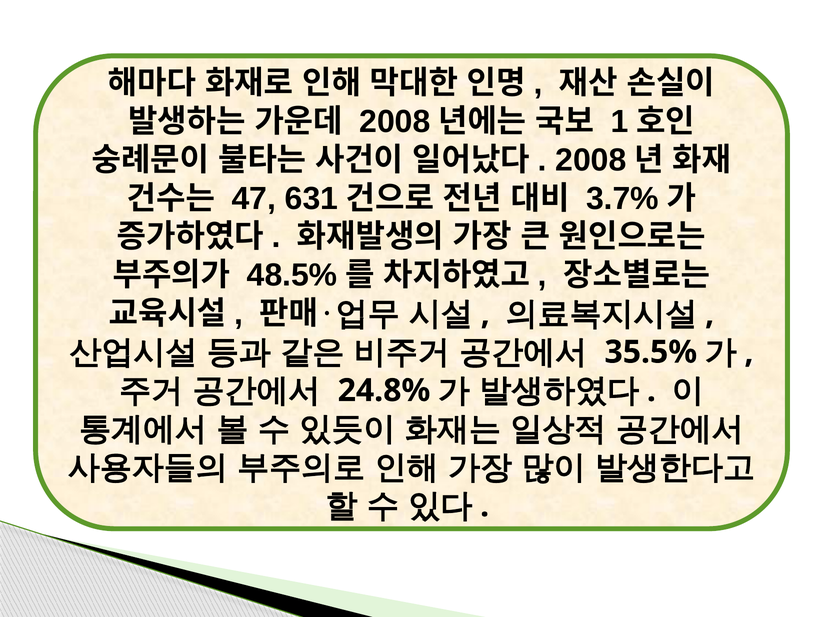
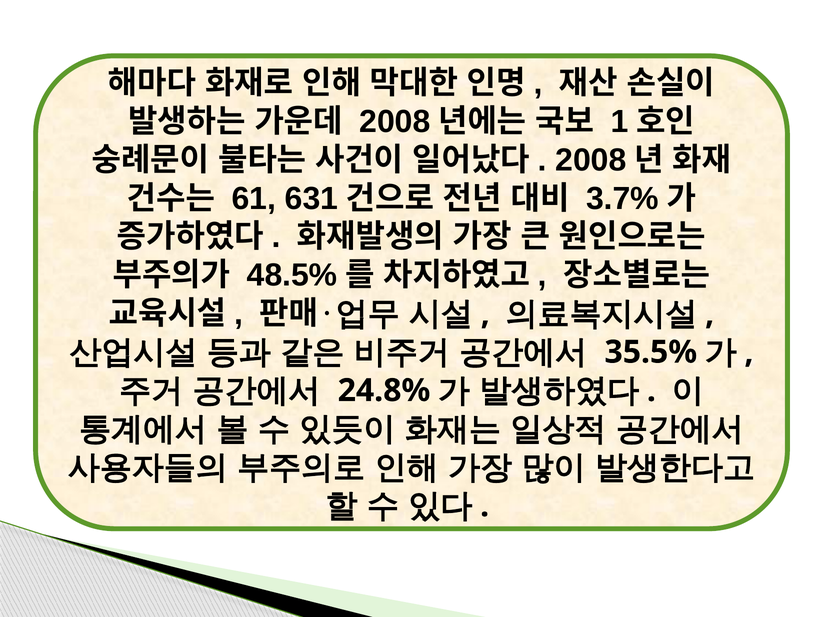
47: 47 -> 61 (254, 199)
